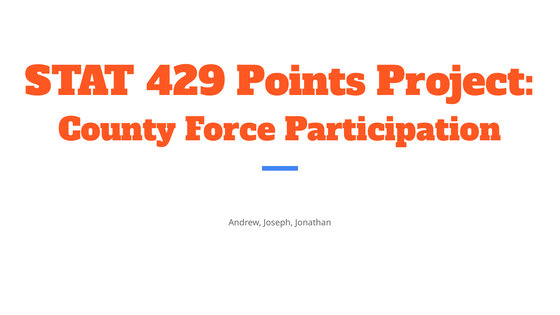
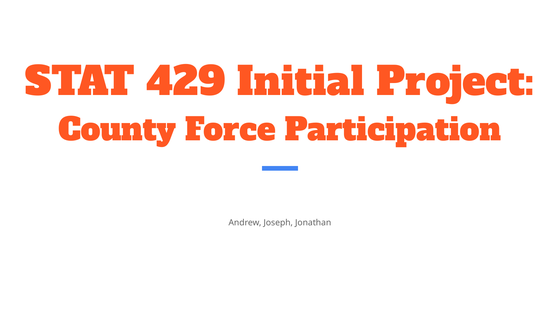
Points: Points -> Initial (301, 82)
